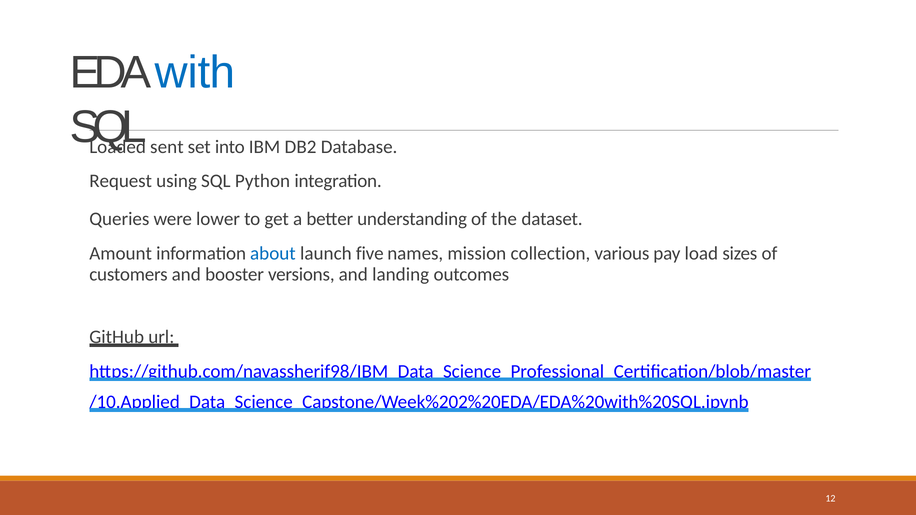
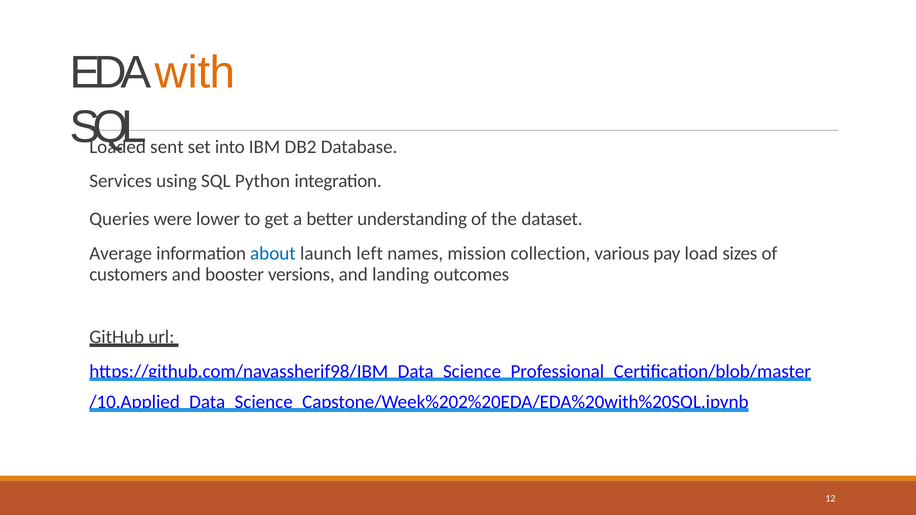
with colour: blue -> orange (195, 72)
Request: Request -> Services (121, 181)
Amount: Amount -> Average (121, 254)
five: five -> left (370, 254)
